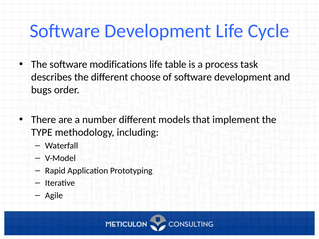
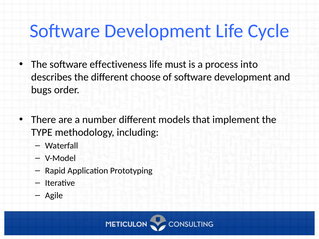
modifications: modifications -> effectiveness (118, 65)
table: table -> must (176, 65)
task: task -> into (249, 65)
